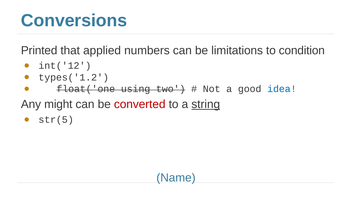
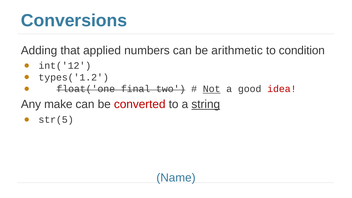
Printed: Printed -> Adding (39, 50)
limitations: limitations -> arithmetic (237, 50)
using: using -> final (136, 89)
Not underline: none -> present (212, 89)
idea colour: blue -> red (282, 89)
might: might -> make (58, 104)
